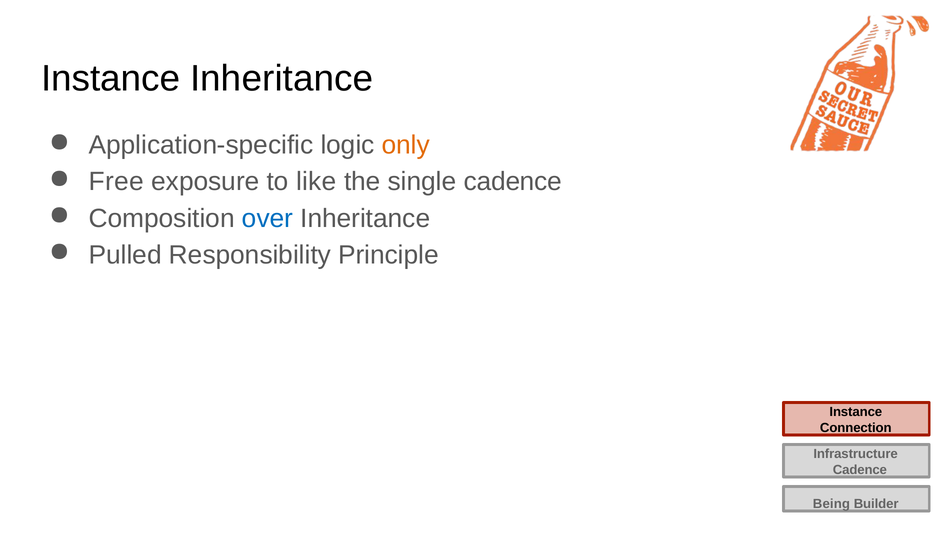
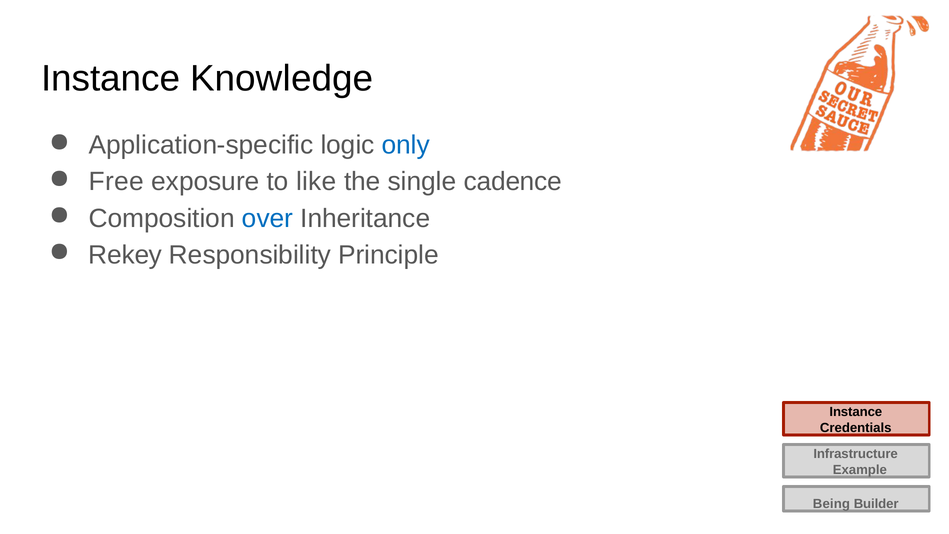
Instance Inheritance: Inheritance -> Knowledge (282, 78)
only colour: orange -> blue (406, 145)
Pulled: Pulled -> Rekey (125, 255)
Connection: Connection -> Credentials (856, 428)
Cadence: Cadence -> Example (860, 470)
